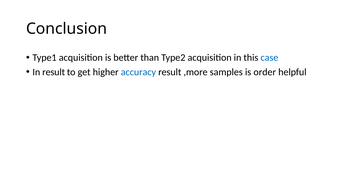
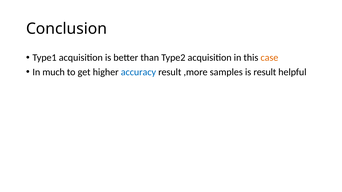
case colour: blue -> orange (269, 58)
In result: result -> much (54, 72)
is order: order -> result (265, 72)
